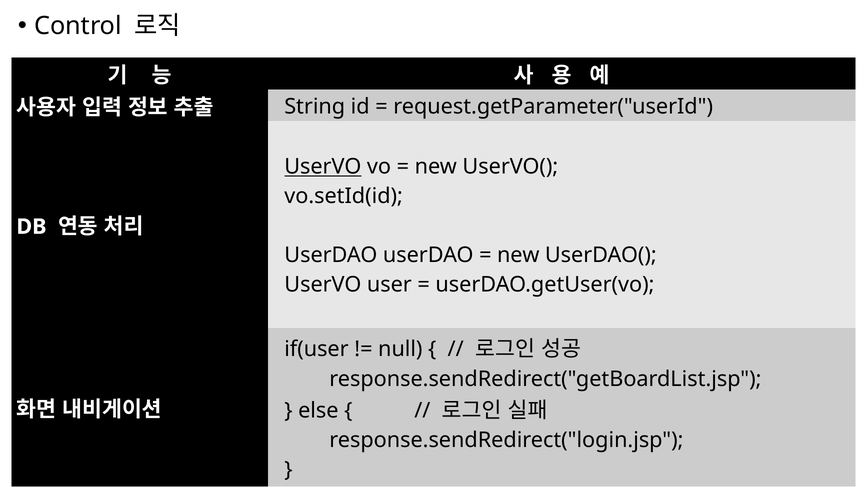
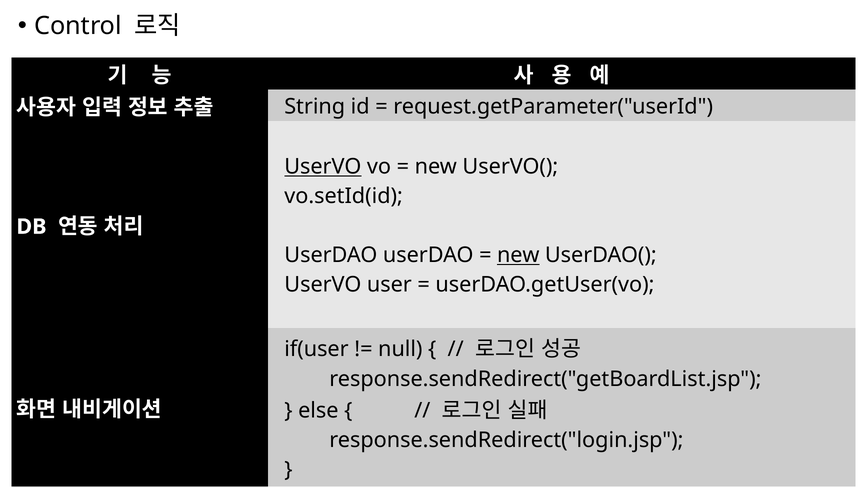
new underline: none -> present (518, 255)
